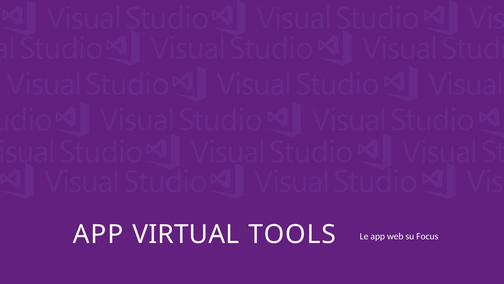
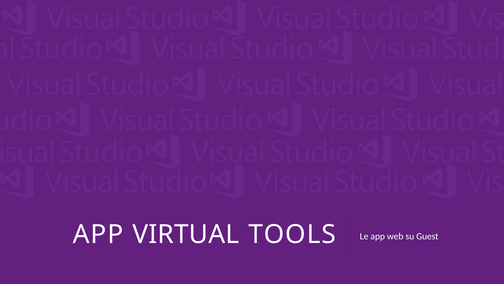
Focus: Focus -> Guest (427, 236)
